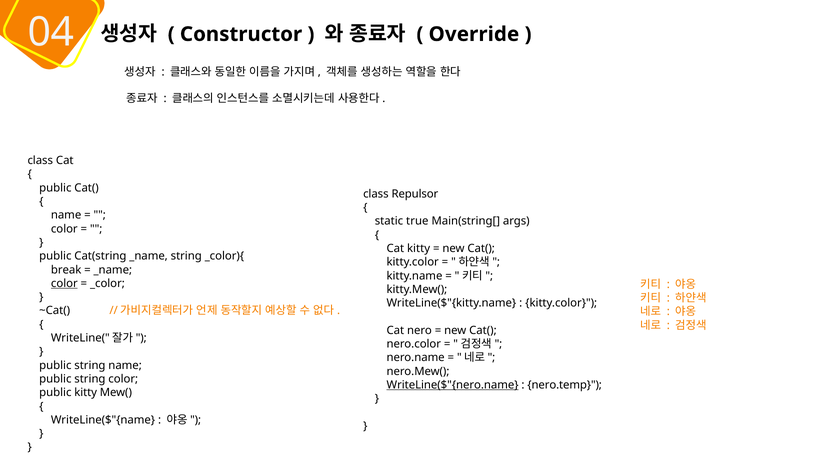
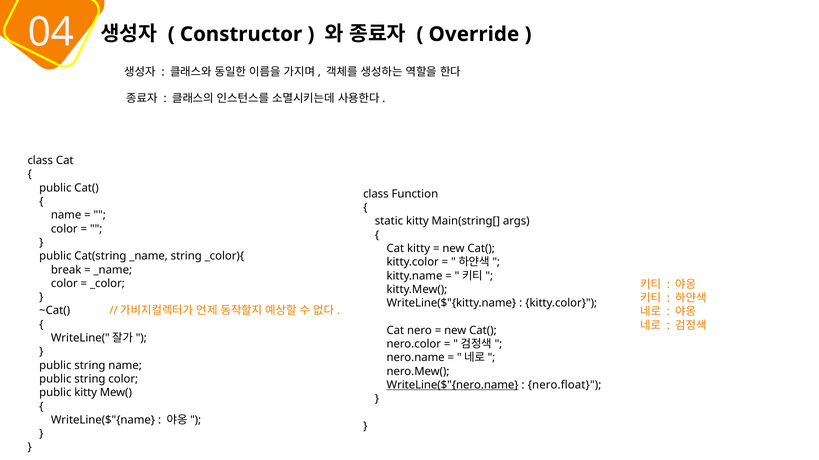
Repulsor: Repulsor -> Function (415, 194)
static true: true -> kitty (417, 222)
color underline: present -> none (64, 284)
nero.temp: nero.temp -> nero.float (565, 386)
